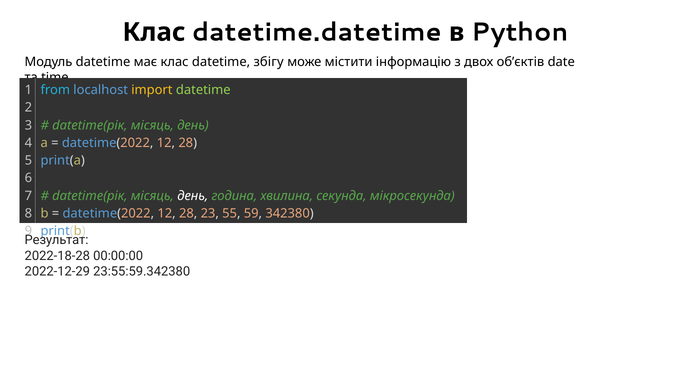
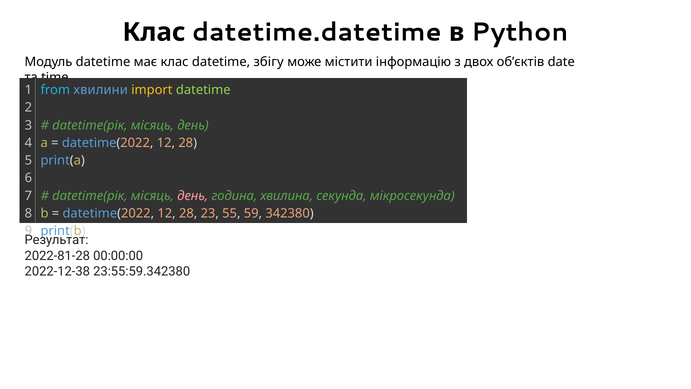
localhost: localhost -> хвилини (101, 90)
день colour: white -> pink (193, 196)
2022-18-28: 2022-18-28 -> 2022-81-28 (57, 256)
2022-12-29: 2022-12-29 -> 2022-12-38 (57, 271)
